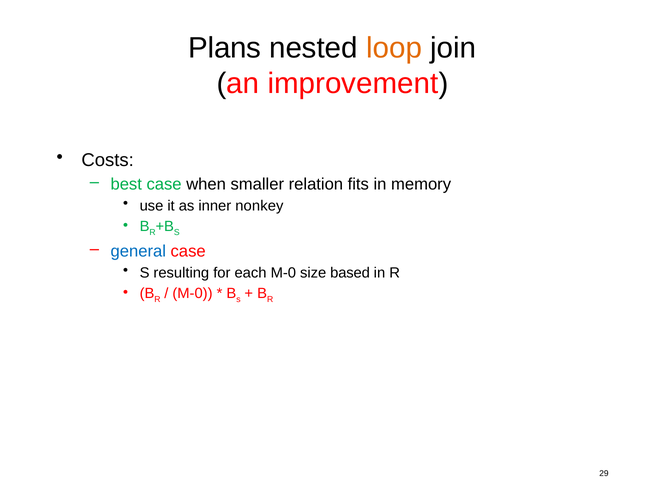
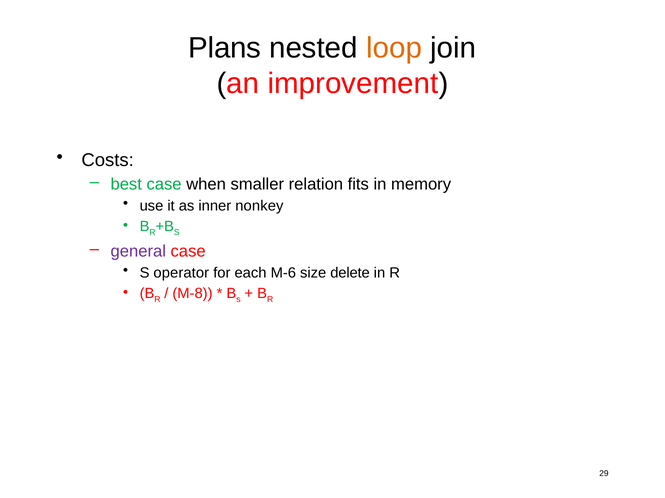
general colour: blue -> purple (138, 252)
resulting: resulting -> operator (181, 273)
each M-0: M-0 -> M-6 (283, 273)
based: based -> delete (350, 273)
M-0: M-0 -> M-8 (192, 294)
